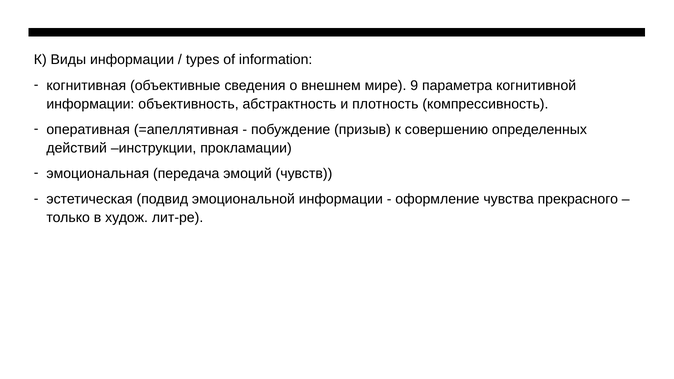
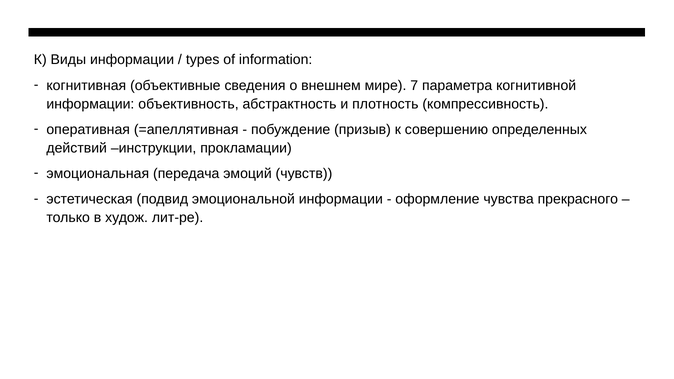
9: 9 -> 7 (414, 85)
